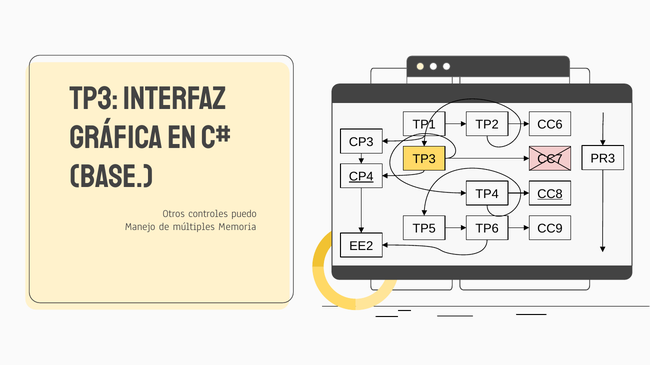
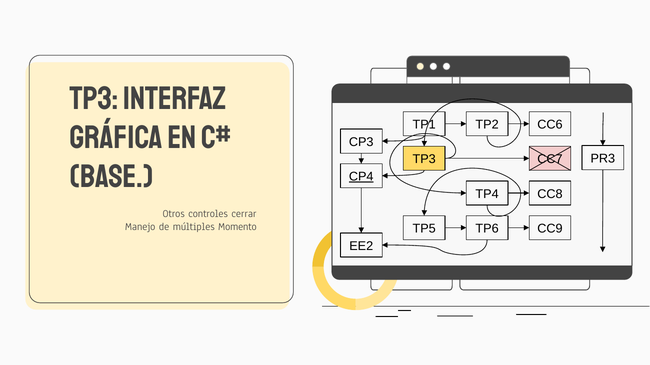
CC8 underline: present -> none (550, 194)
puedo: puedo -> cerrar (244, 214)
Memoria: Memoria -> Momento (237, 227)
